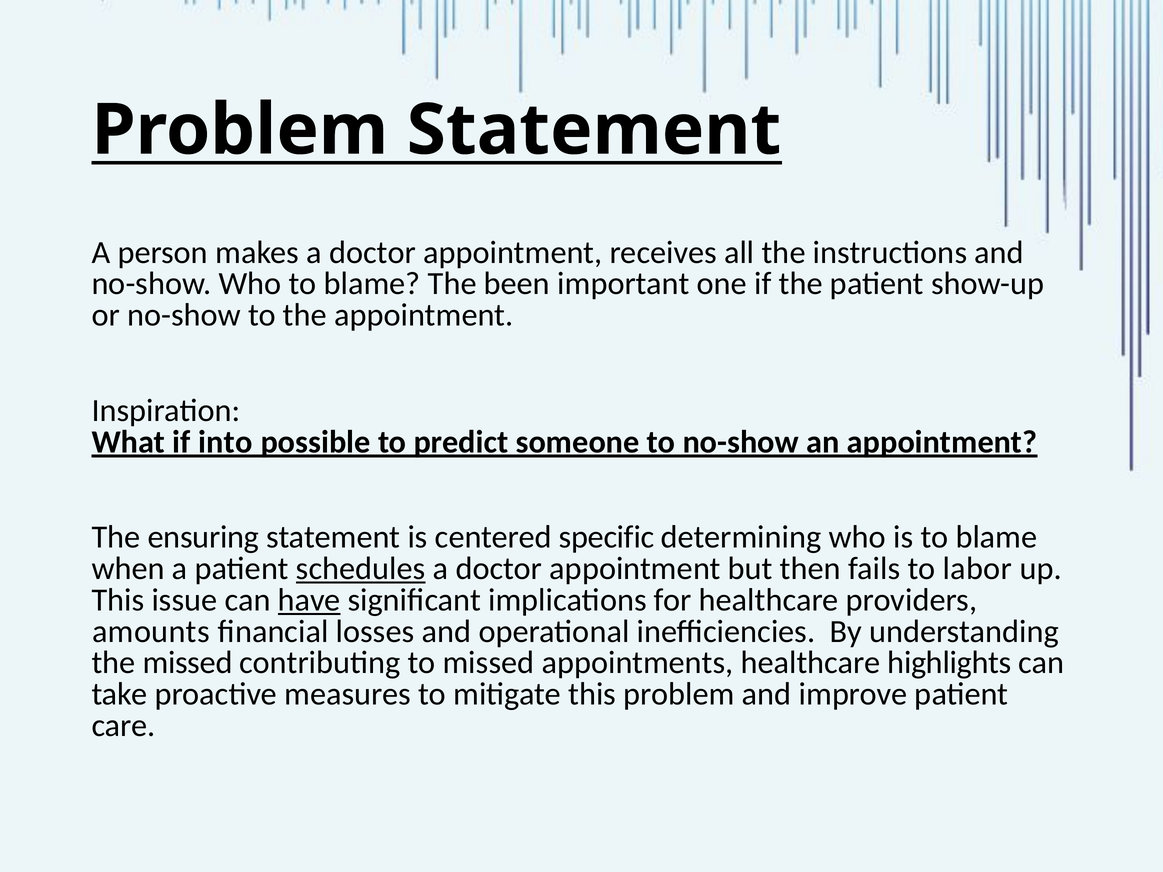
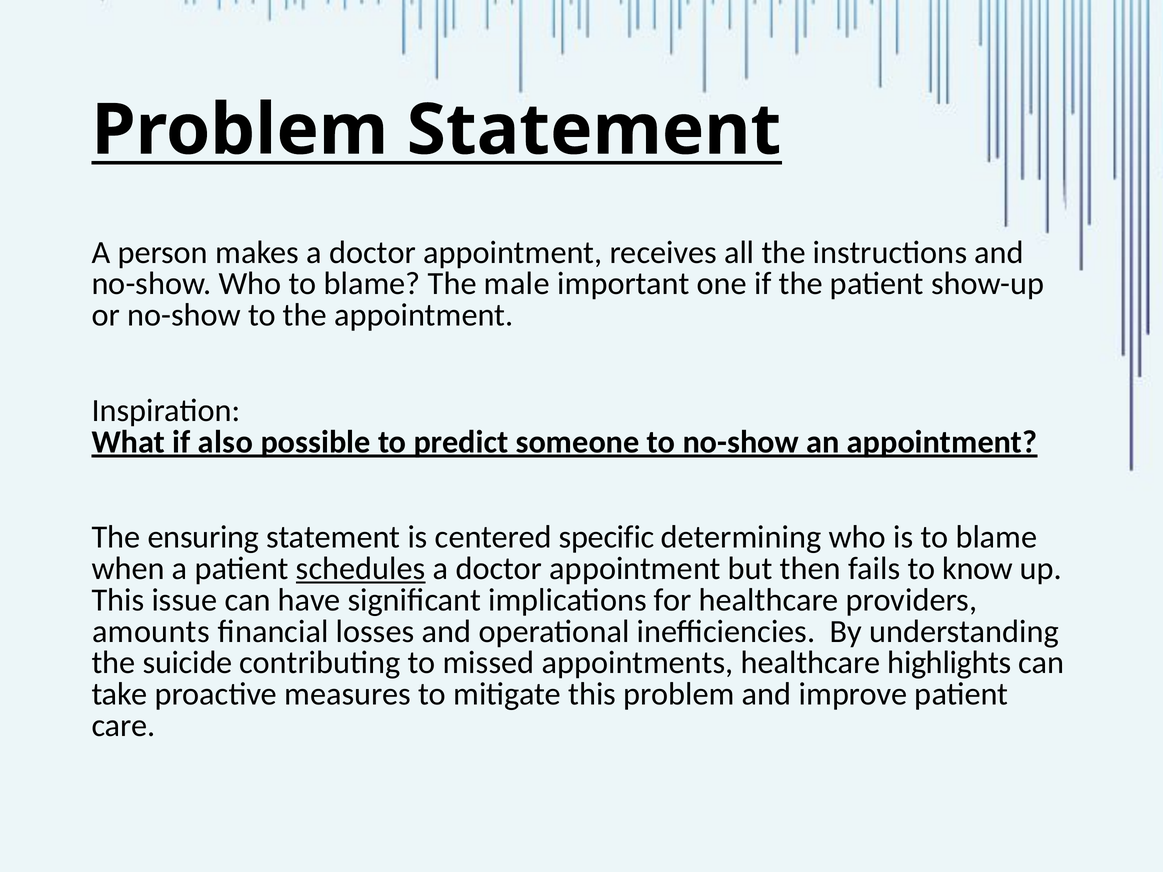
been: been -> male (517, 284)
into: into -> also (225, 442)
labor: labor -> know (978, 569)
have underline: present -> none (309, 600)
the missed: missed -> suicide (188, 663)
